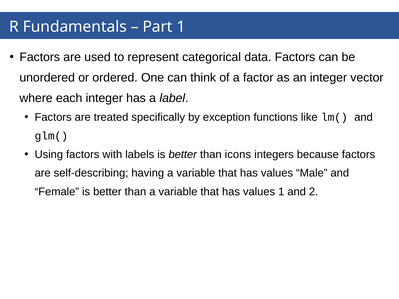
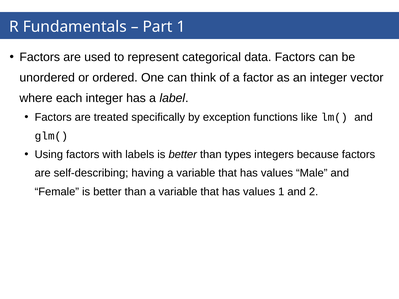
icons: icons -> types (238, 155)
